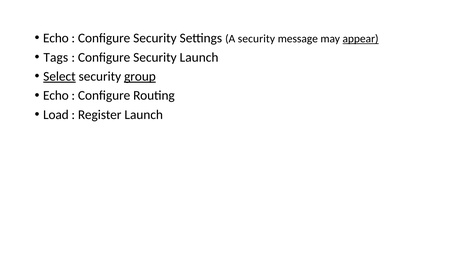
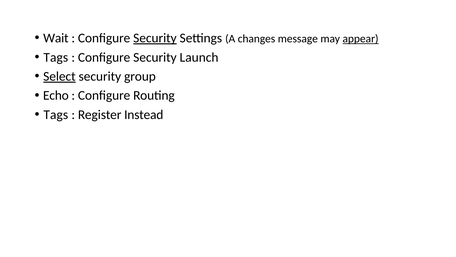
Echo: Echo -> Wait (56, 38)
Security underline: none -> present (155, 38)
A security: security -> changes (257, 39)
group underline: present -> none (140, 76)
Load: Load -> Tags (56, 115)
Register Launch: Launch -> Instead (144, 115)
